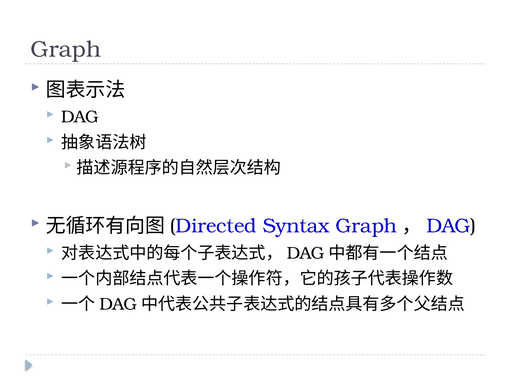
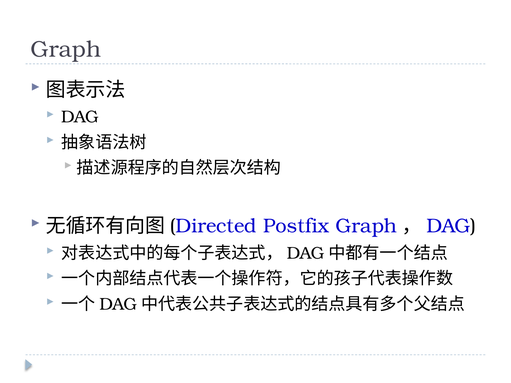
Syntax: Syntax -> Postfix (296, 226)
